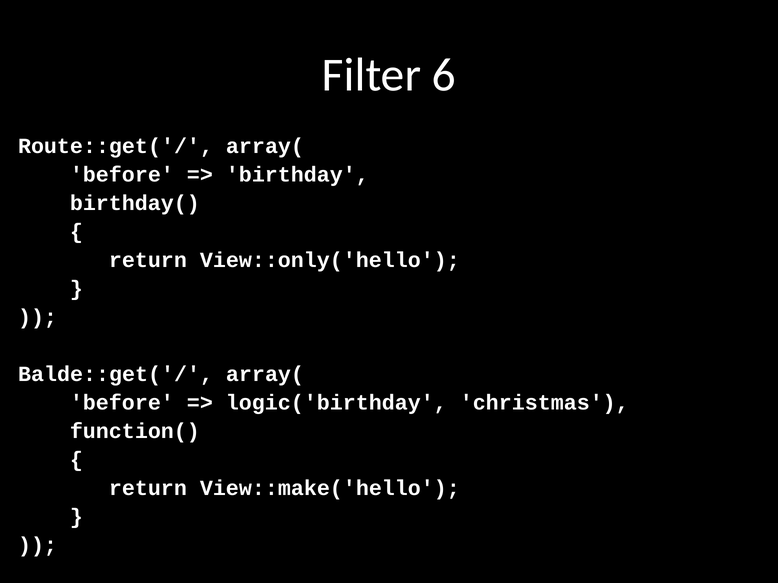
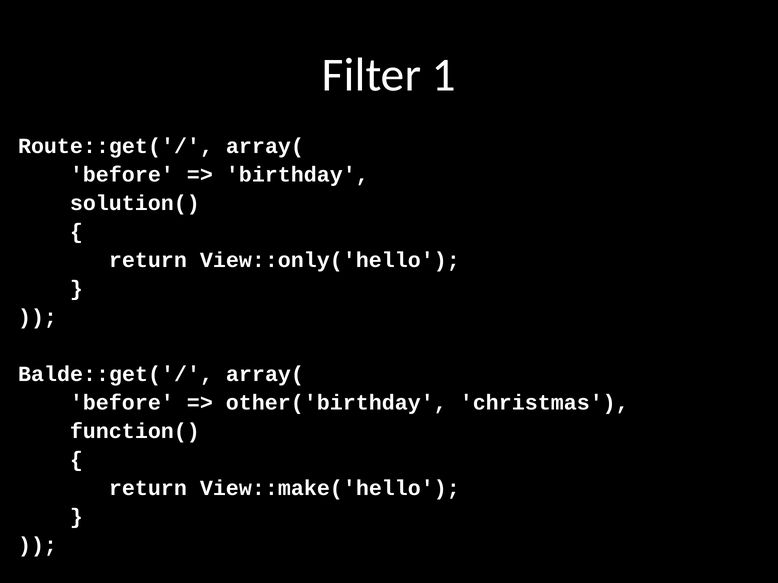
6: 6 -> 1 (444, 75)
birthday(: birthday( -> solution( (135, 203)
logic('birthday: logic('birthday -> other('birthday (336, 403)
